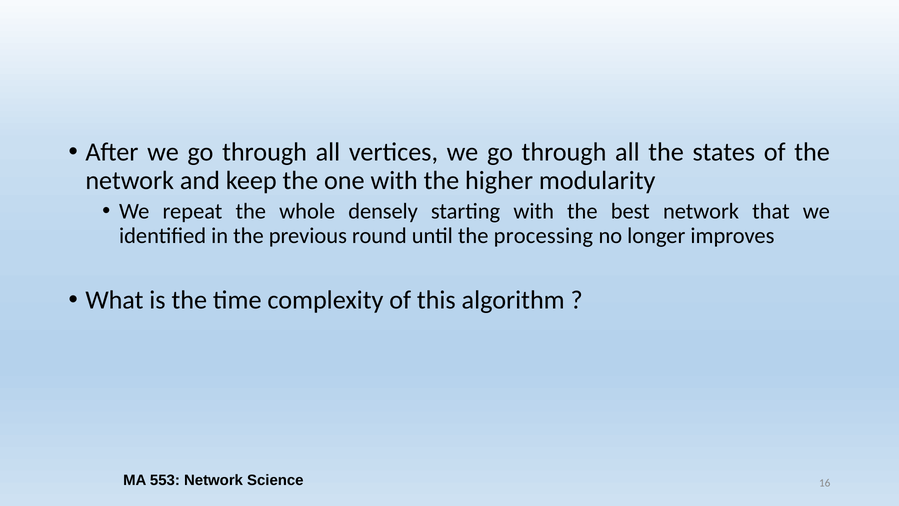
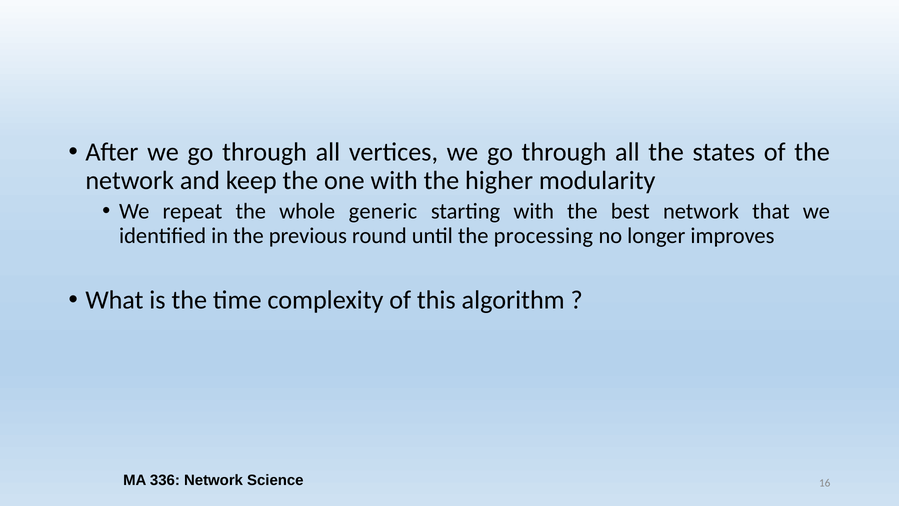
densely: densely -> generic (383, 211)
553: 553 -> 336 (165, 480)
